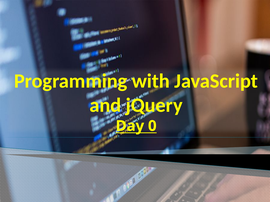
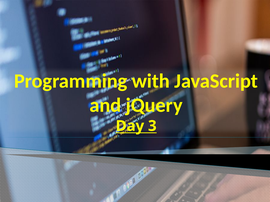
0: 0 -> 3 (152, 126)
